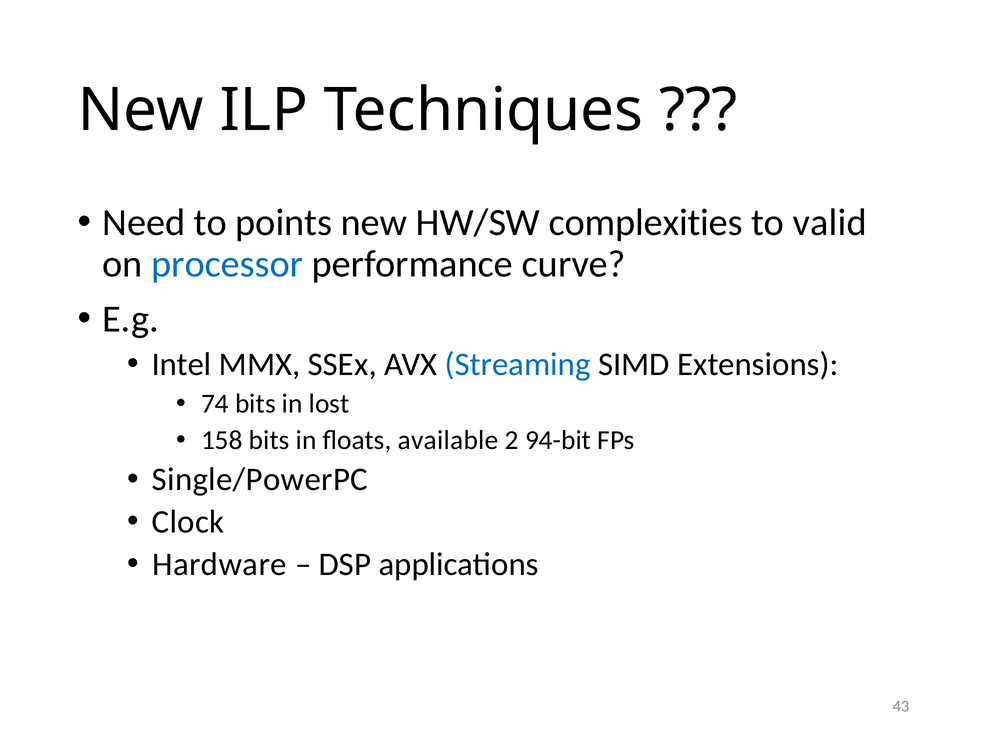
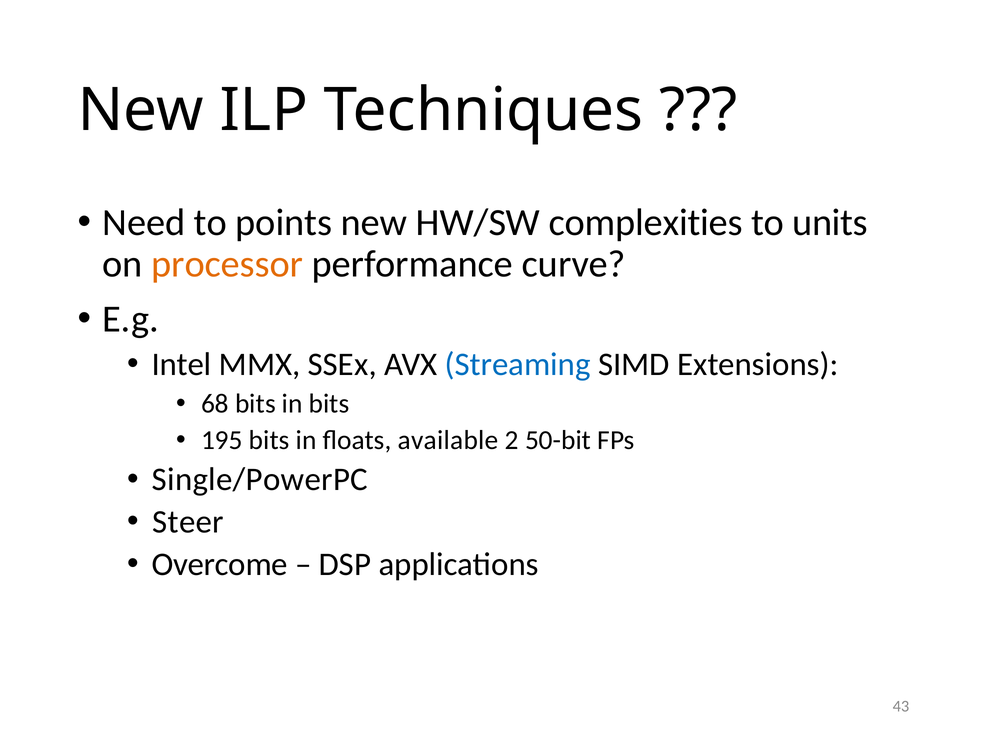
valid: valid -> units (830, 223)
processor colour: blue -> orange (227, 264)
74: 74 -> 68 (215, 404)
in lost: lost -> bits (329, 404)
158: 158 -> 195 (222, 440)
94-bit: 94-bit -> 50-bit (558, 440)
Clock: Clock -> Steer (188, 522)
Hardware: Hardware -> Overcome (220, 564)
